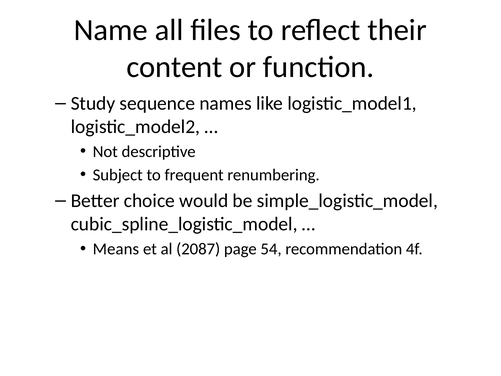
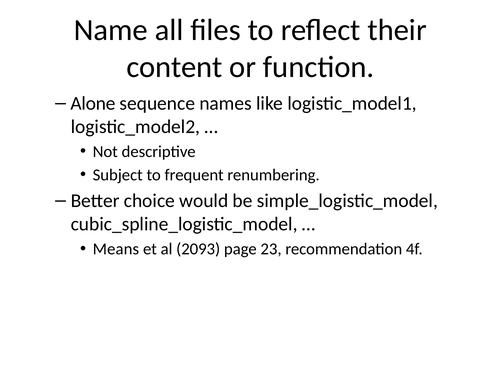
Study: Study -> Alone (93, 103)
2087: 2087 -> 2093 (198, 249)
54: 54 -> 23 (271, 249)
